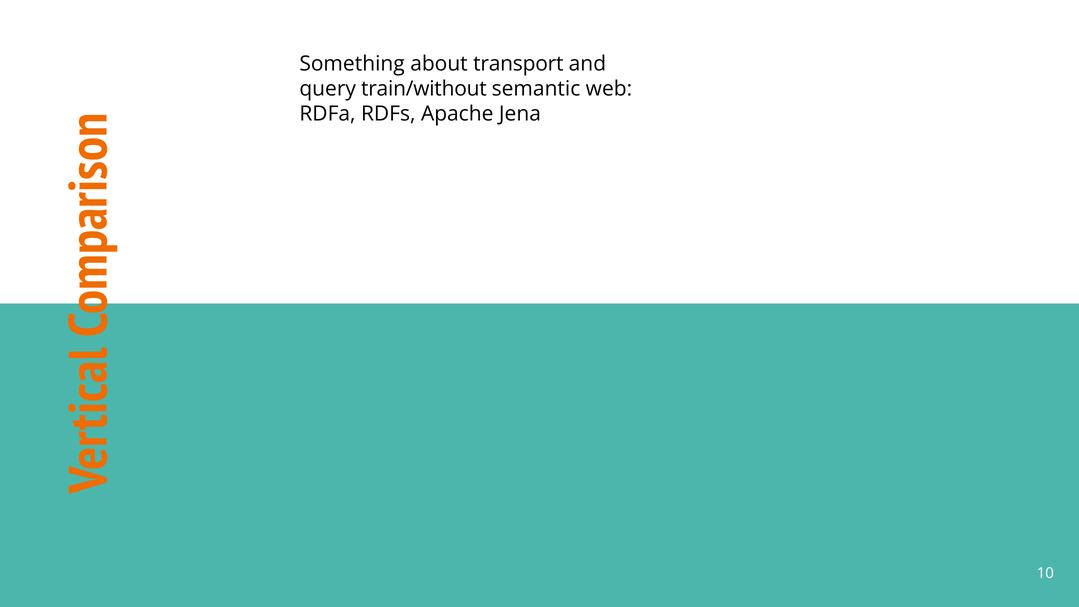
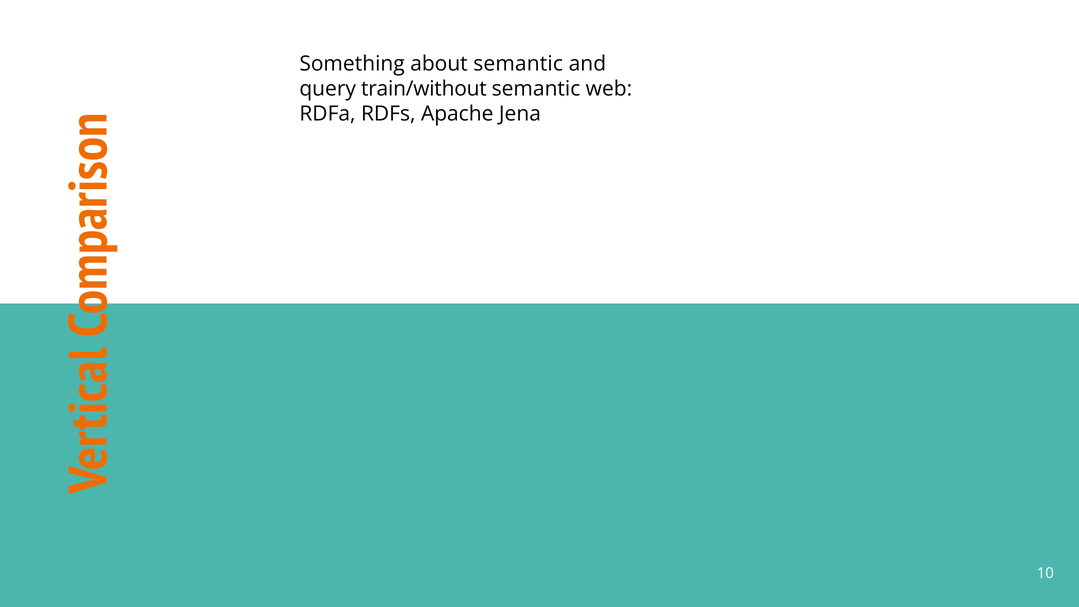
about transport: transport -> semantic (518, 64)
